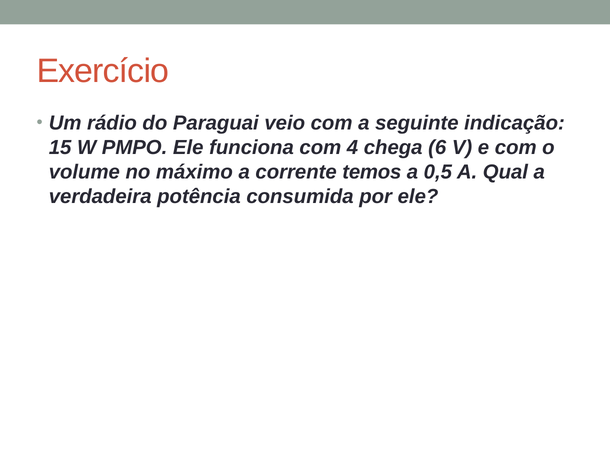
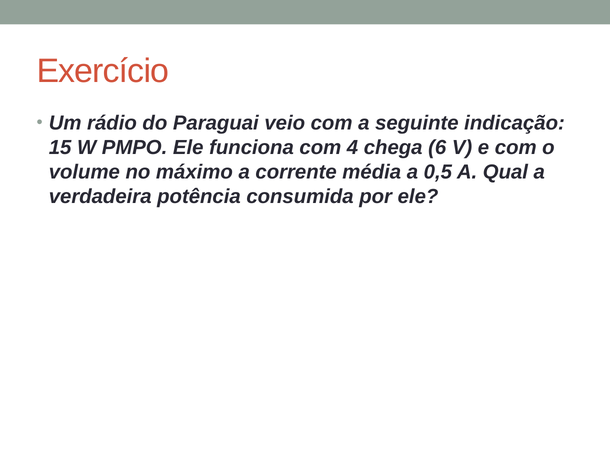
temos: temos -> média (372, 172)
